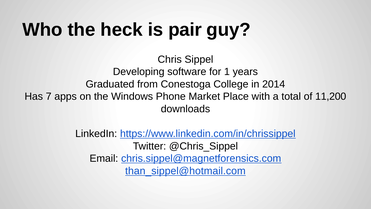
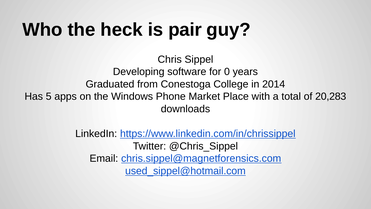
1: 1 -> 0 (227, 72)
7: 7 -> 5 (49, 96)
11,200: 11,200 -> 20,283 (331, 96)
than_sippel@hotmail.com: than_sippel@hotmail.com -> used_sippel@hotmail.com (185, 171)
